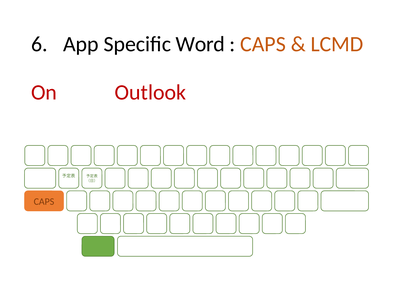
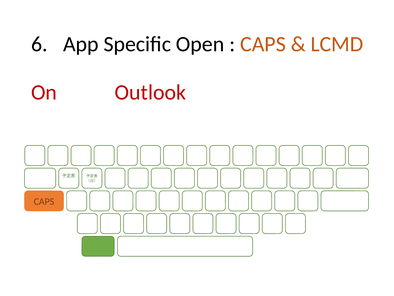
Word: Word -> Open (200, 44)
